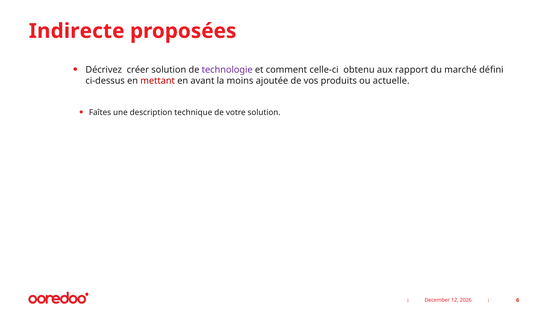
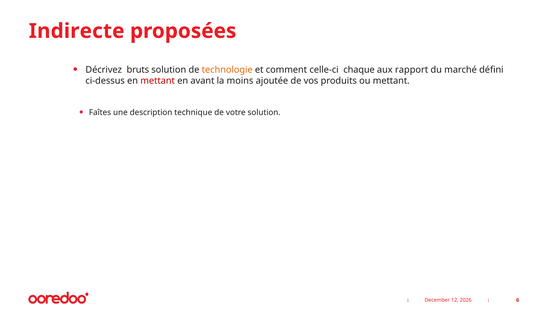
créer: créer -> bruts (138, 70)
technologie colour: purple -> orange (227, 70)
obtenu: obtenu -> chaque (359, 70)
ou actuelle: actuelle -> mettant (391, 81)
